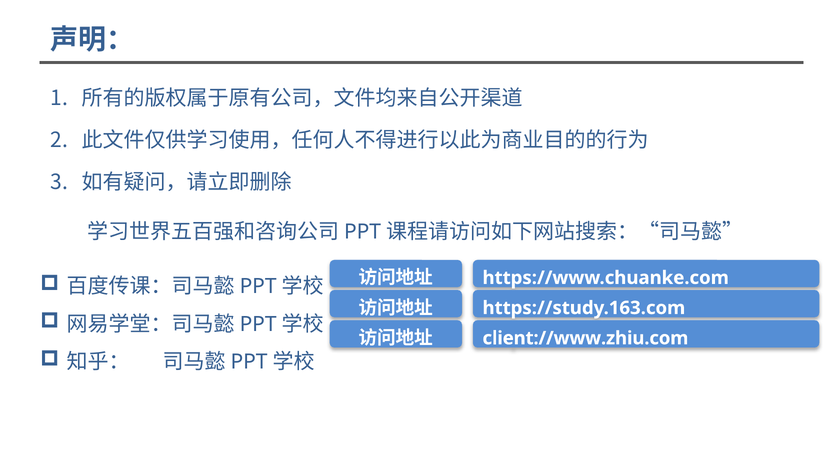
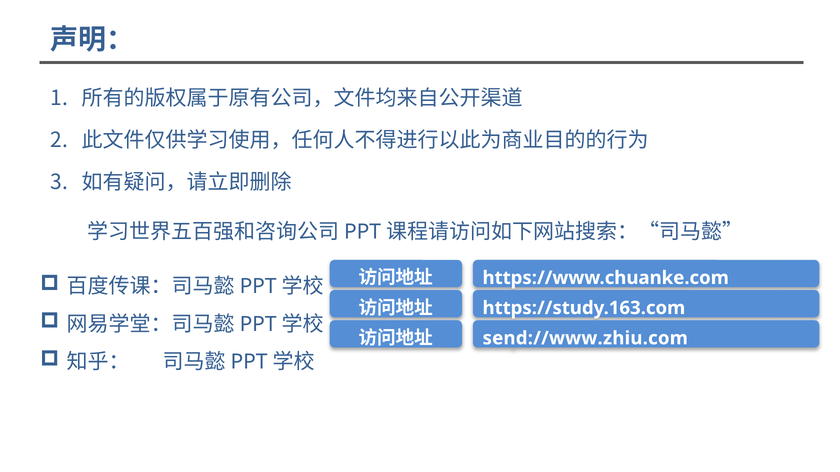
client://www.zhiu.com: client://www.zhiu.com -> send://www.zhiu.com (585, 339)
